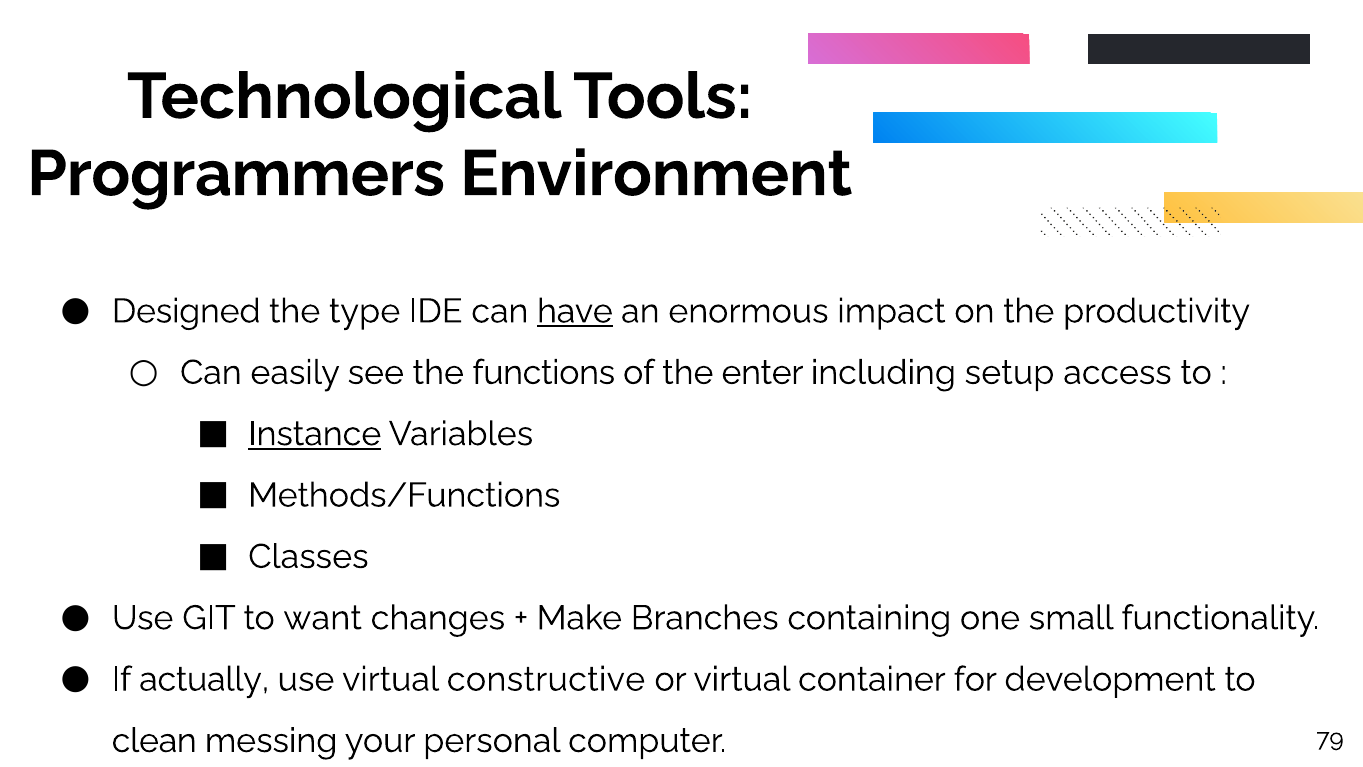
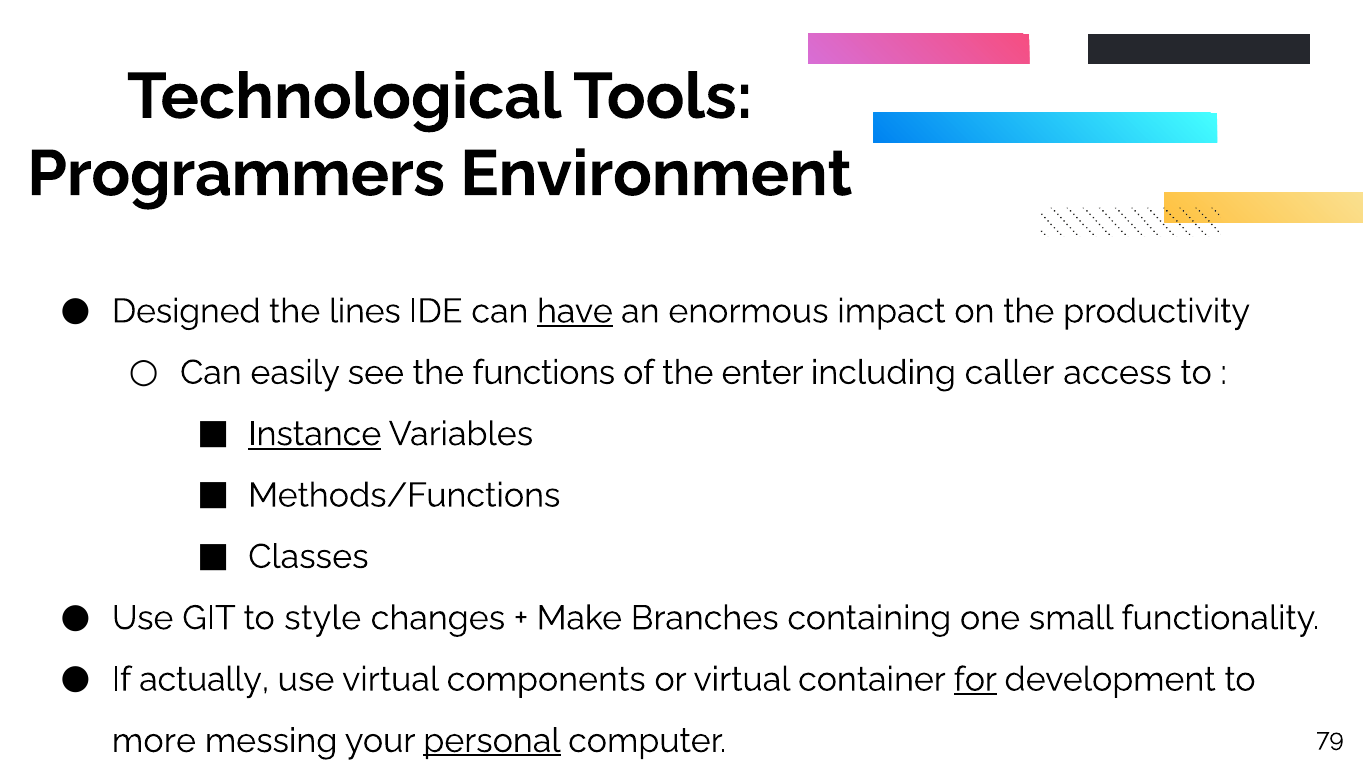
type: type -> lines (365, 311)
setup: setup -> caller (1009, 372)
want: want -> style (323, 618)
constructive: constructive -> components (546, 679)
for underline: none -> present (975, 679)
clean: clean -> more (154, 740)
personal underline: none -> present (492, 740)
